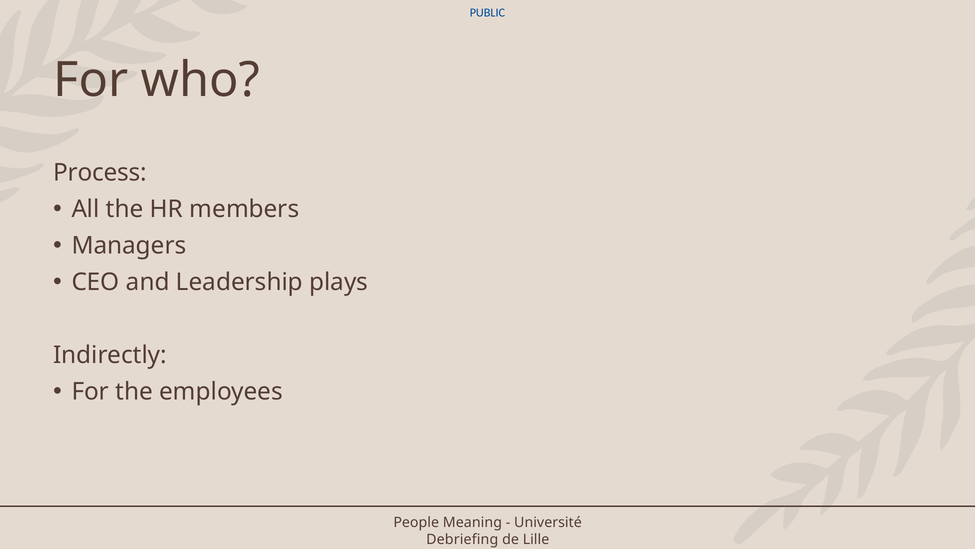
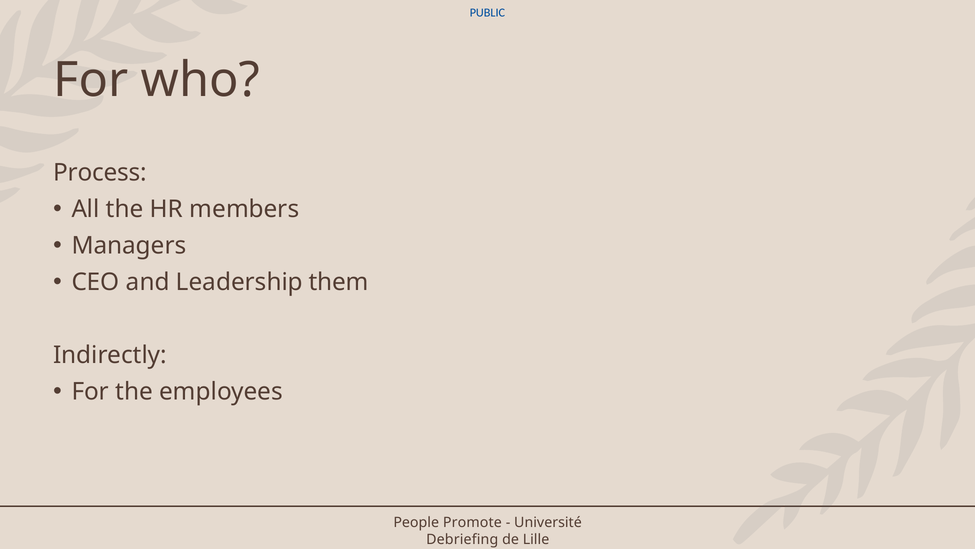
plays: plays -> them (339, 282)
Meaning: Meaning -> Promote (472, 522)
